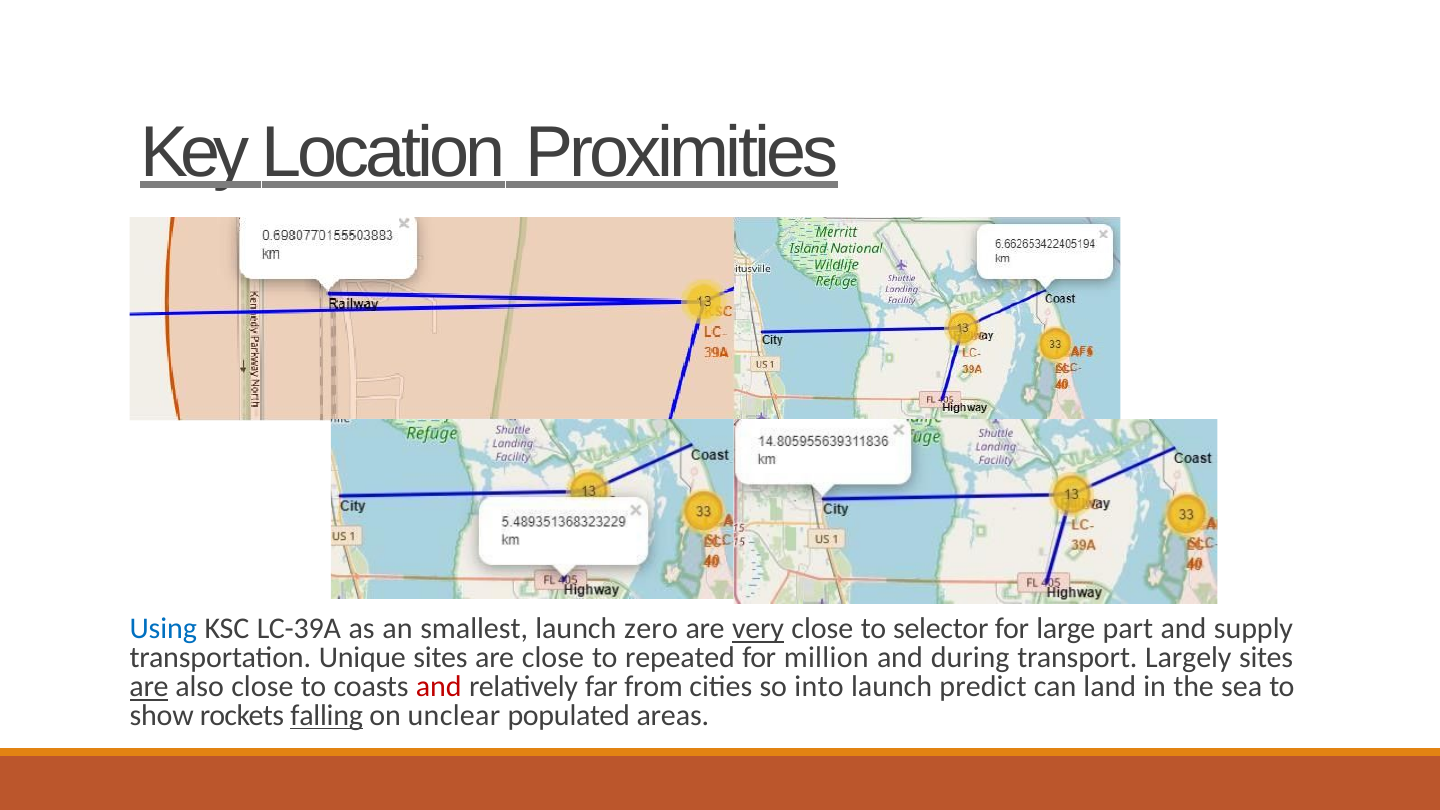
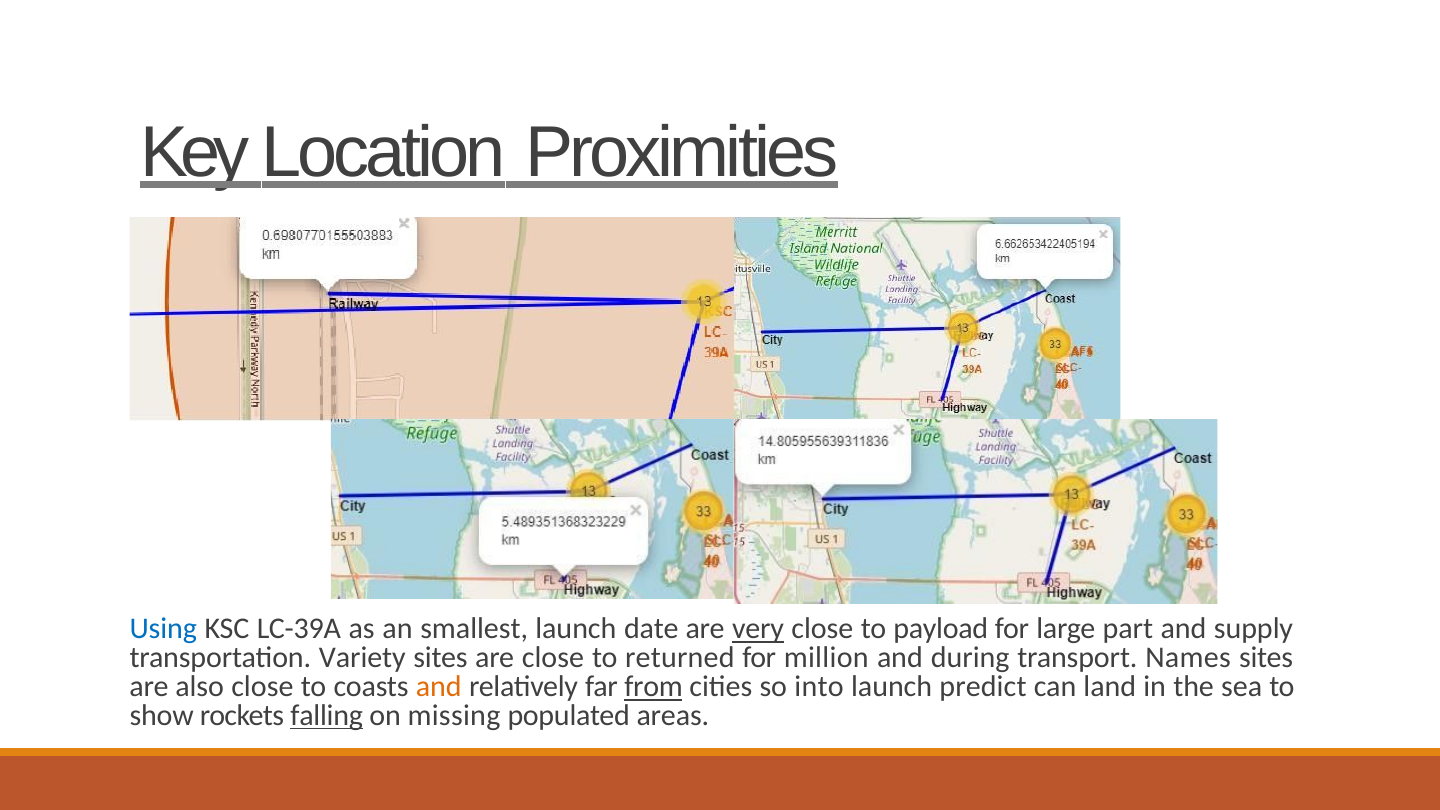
zero: zero -> date (651, 629)
selector: selector -> payload (941, 629)
Unique: Unique -> Variety (362, 658)
repeated: repeated -> returned (680, 658)
Largely: Largely -> Names (1188, 658)
are underline: present -> none (149, 687)
and colour: red -> orange (439, 687)
from underline: none -> present (654, 687)
unclear: unclear -> missing (454, 716)
